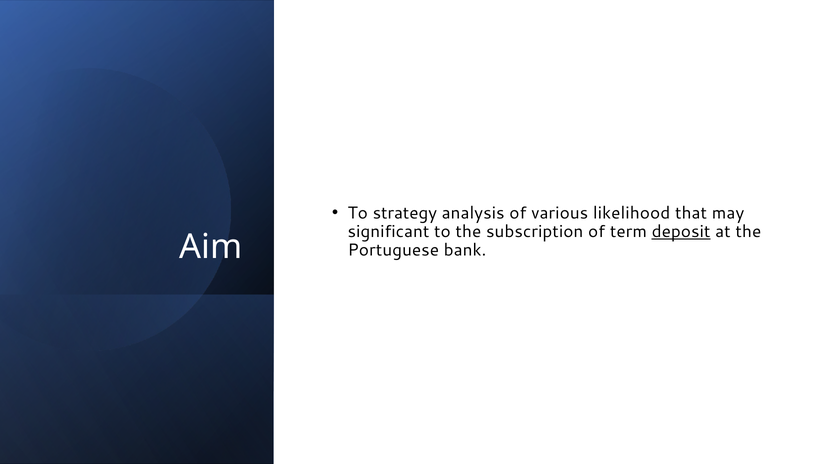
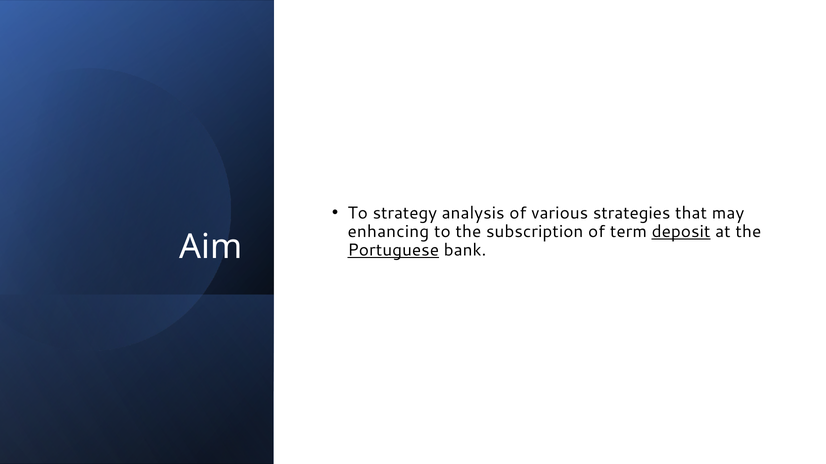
likelihood: likelihood -> strategies (632, 213)
significant: significant -> enhancing (388, 232)
Portuguese underline: none -> present (393, 250)
